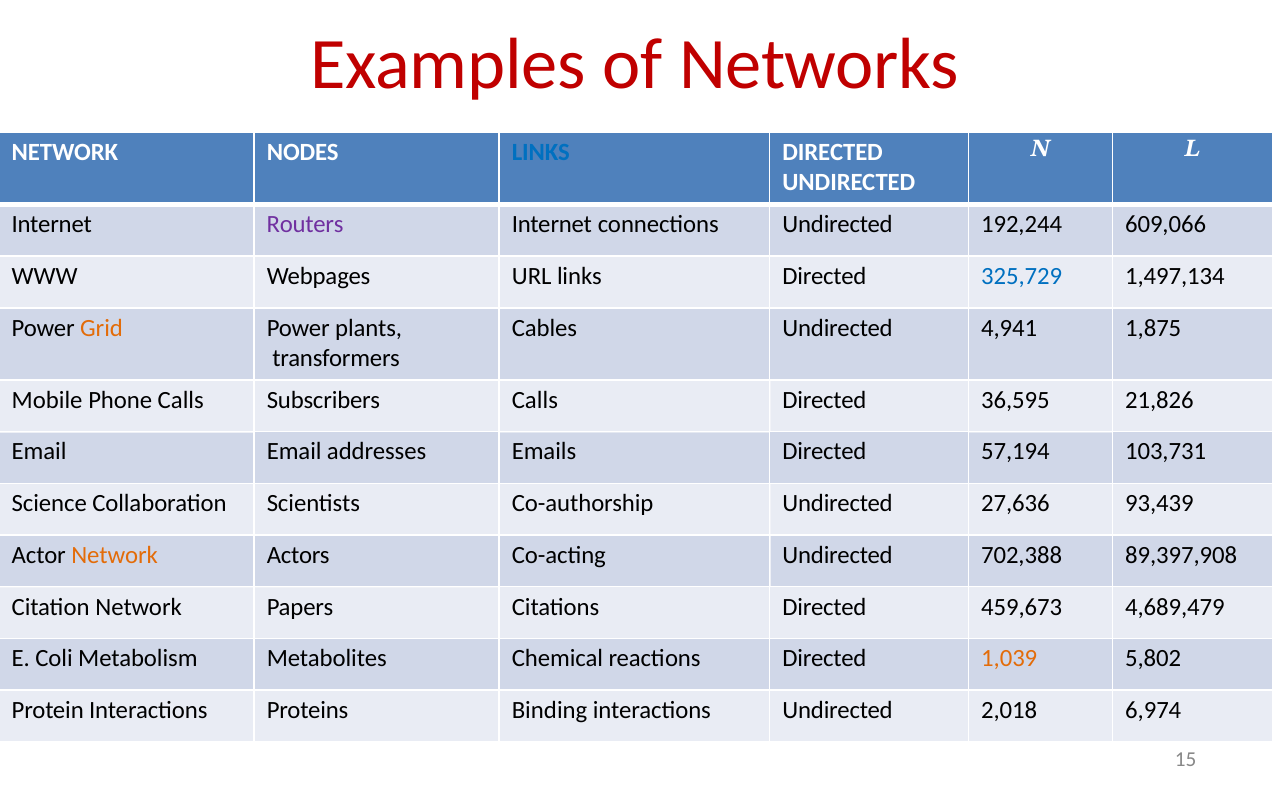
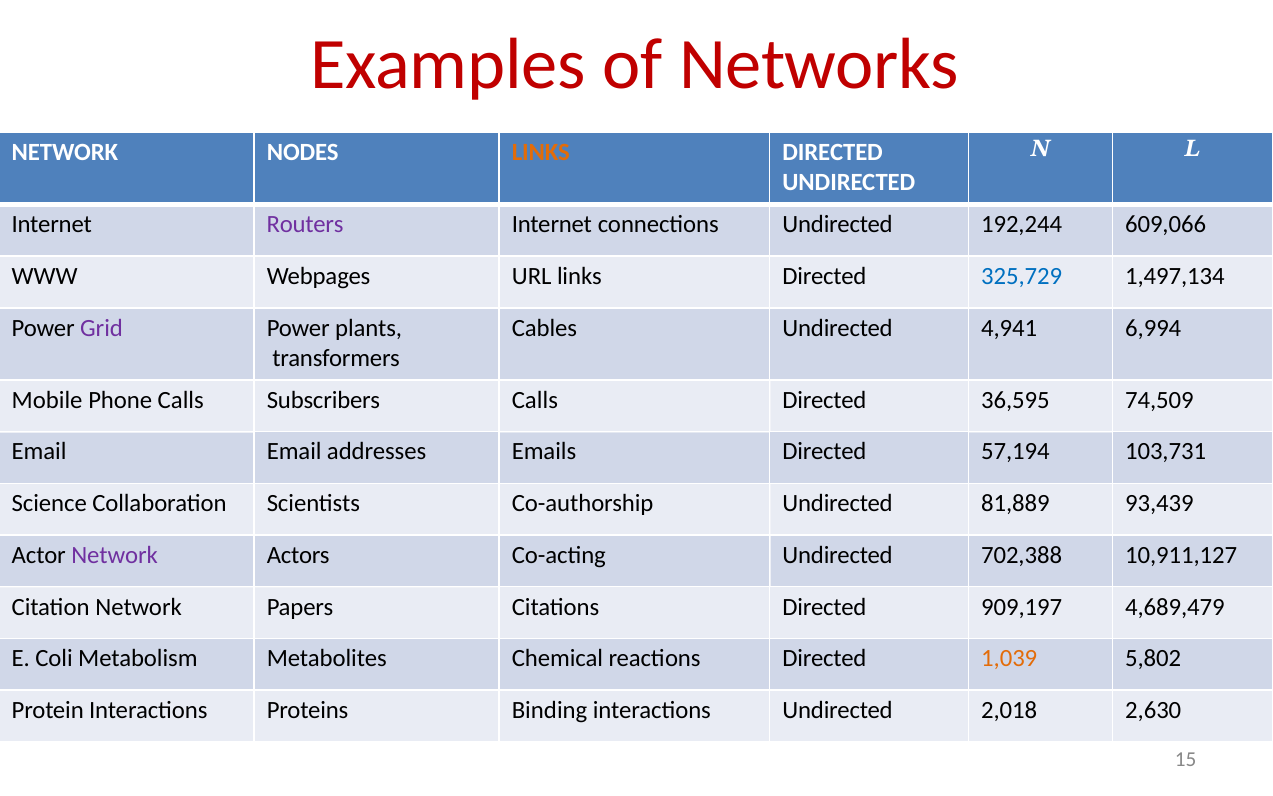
LINKS colour: blue -> orange (541, 153)
Grid colour: orange -> purple (102, 328)
1,875: 1,875 -> 6,994 (1153, 328)
21,826: 21,826 -> 74,509 (1159, 400)
27,636: 27,636 -> 81,889 (1015, 503)
Network colour: orange -> purple (115, 555)
89,397,908: 89,397,908 -> 10,911,127 (1181, 555)
459,673: 459,673 -> 909,197 (1022, 607)
6,974: 6,974 -> 2,630 (1153, 710)
